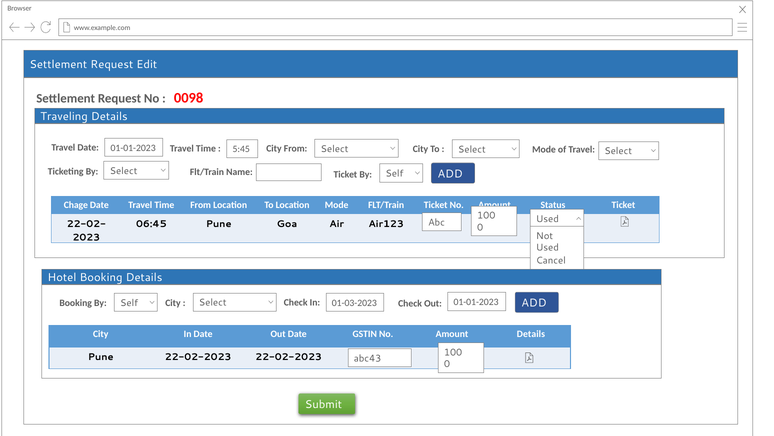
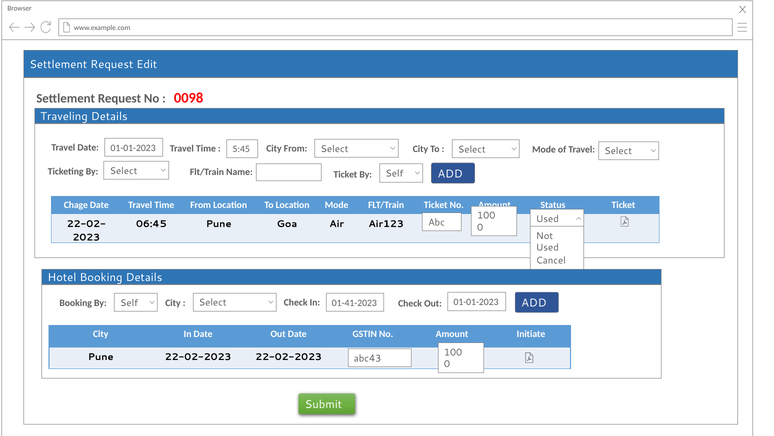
01-03-2023: 01-03-2023 -> 01-41-2023 (354, 302)
Amount Details: Details -> Initiate (531, 334)
